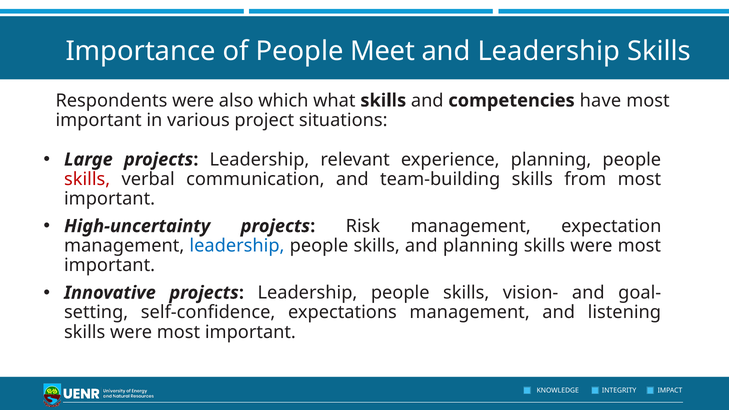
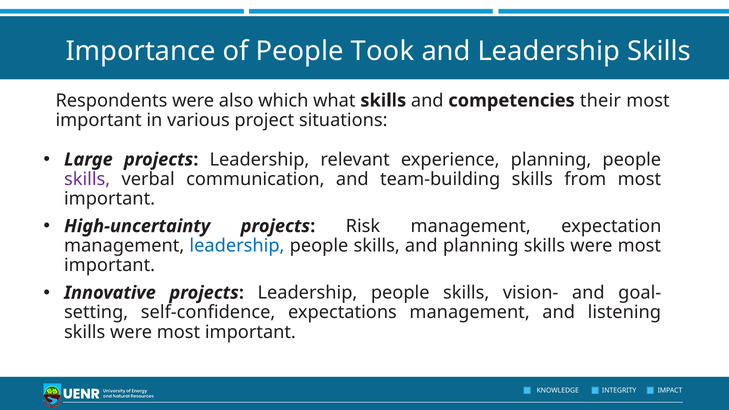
Meet: Meet -> Took (382, 51)
have: have -> their (600, 101)
skills colour: red -> purple (87, 179)
